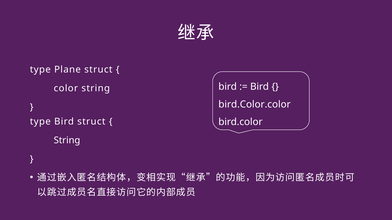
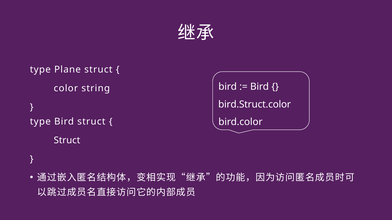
bird.Color.color: bird.Color.color -> bird.Struct.color (255, 105)
String: String -> Struct (67, 141)
